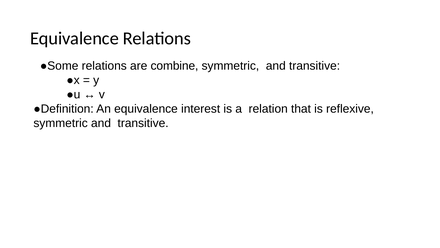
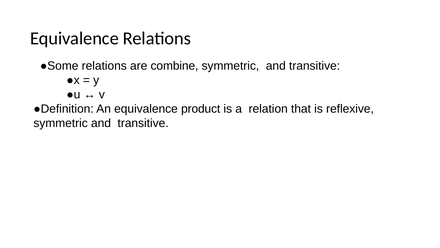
interest: interest -> product (201, 109)
